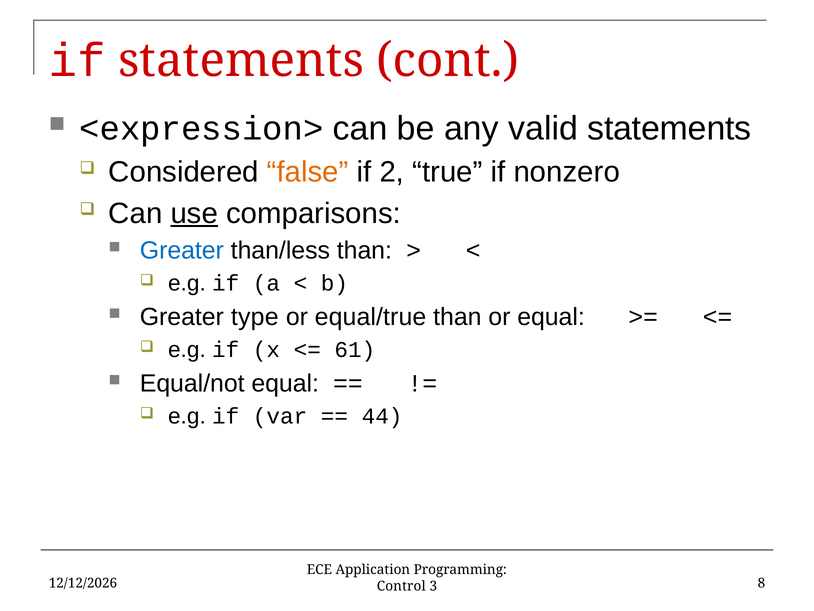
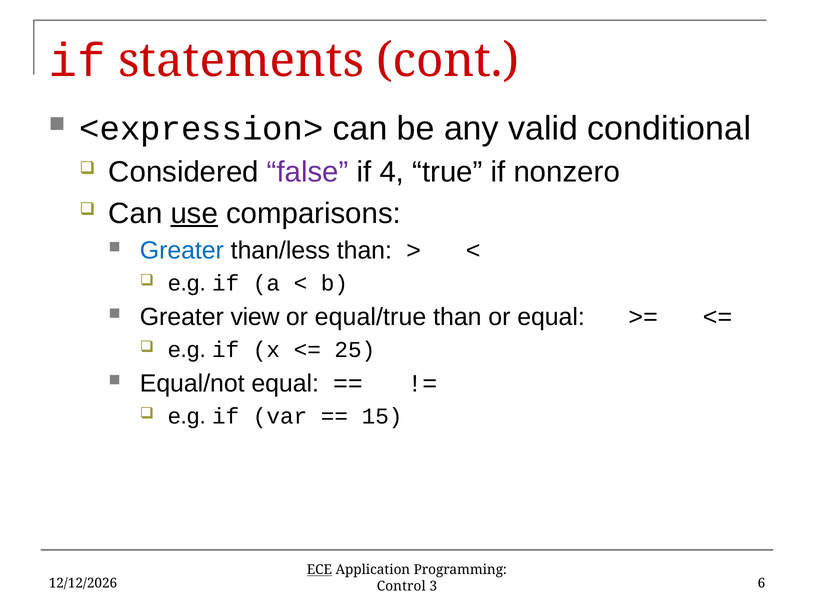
valid statements: statements -> conditional (669, 129)
false colour: orange -> purple (308, 172)
2: 2 -> 4 (392, 172)
type: type -> view (255, 317)
61: 61 -> 25 (355, 350)
44: 44 -> 15 (382, 416)
ECE underline: none -> present (319, 569)
8: 8 -> 6 (761, 583)
